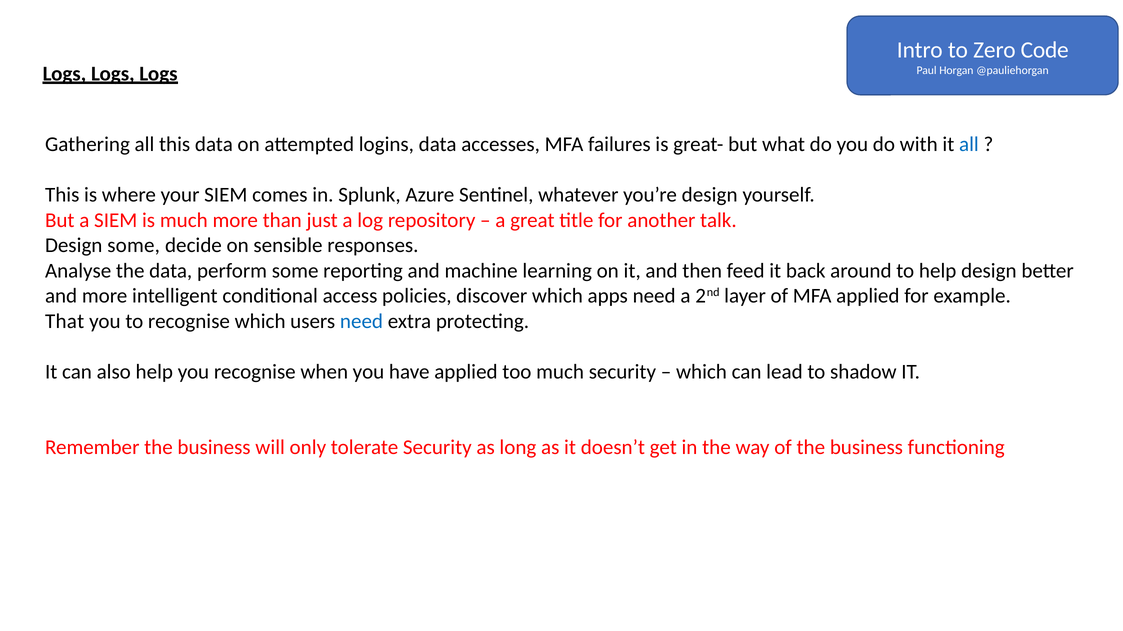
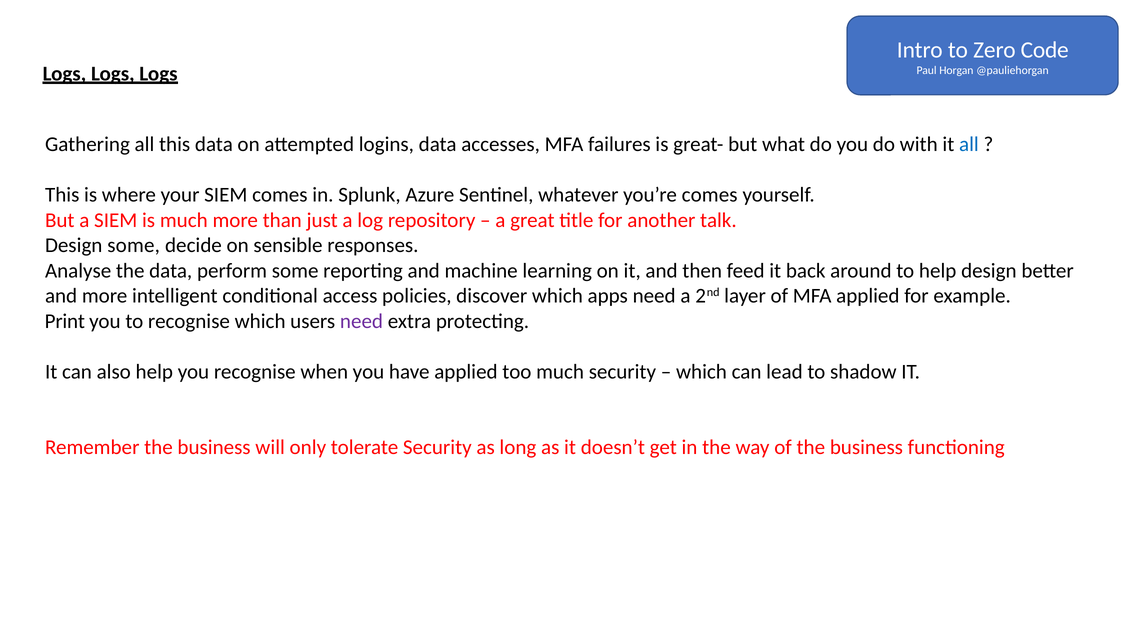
you’re design: design -> comes (710, 195)
That: That -> Print (65, 321)
need colour: blue -> purple (362, 321)
